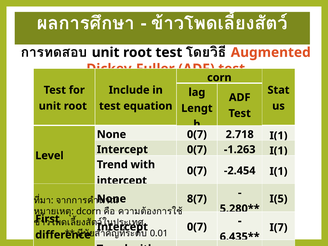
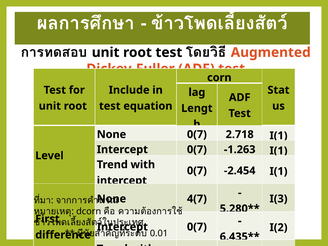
8(7: 8(7 -> 4(7 (197, 199)
I(5: I(5 -> I(3 (279, 199)
I(7: I(7 -> I(2 (279, 227)
